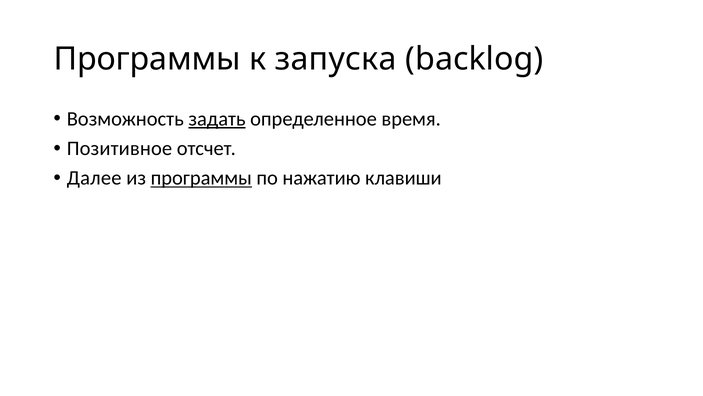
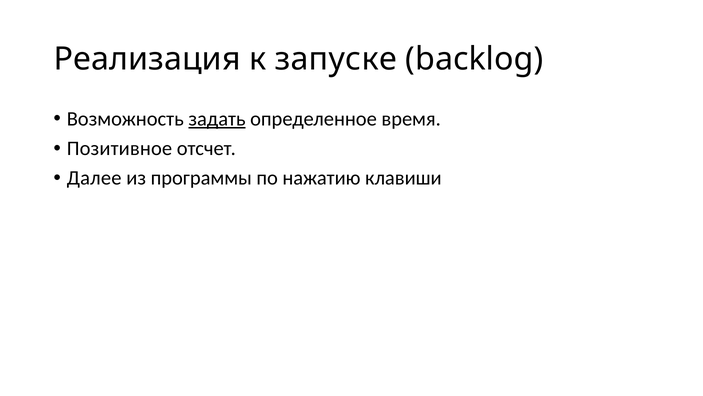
Программы: Программы -> Реализация (147, 59)
запуска: запуска -> запуске (336, 59)
программы underline: present -> none (201, 178)
